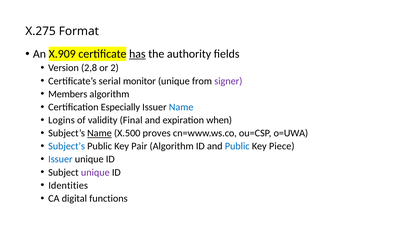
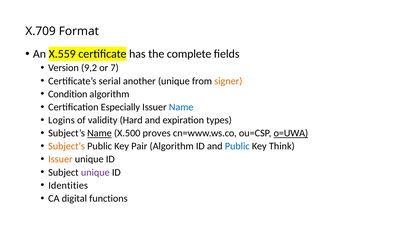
X.275: X.275 -> X.709 (41, 31)
X.909: X.909 -> X.559 (62, 54)
has underline: present -> none (137, 54)
authority: authority -> complete (189, 54)
2,8: 2,8 -> 9,2 (89, 68)
2: 2 -> 7 (115, 68)
monitor: monitor -> another (139, 81)
signer colour: purple -> orange (228, 81)
Members: Members -> Condition (68, 94)
Final: Final -> Hard (131, 120)
when: when -> types (219, 120)
o=UWA underline: none -> present (291, 133)
Subject’s colour: blue -> orange (67, 146)
Piece: Piece -> Think (282, 146)
Issuer colour: blue -> orange (60, 160)
